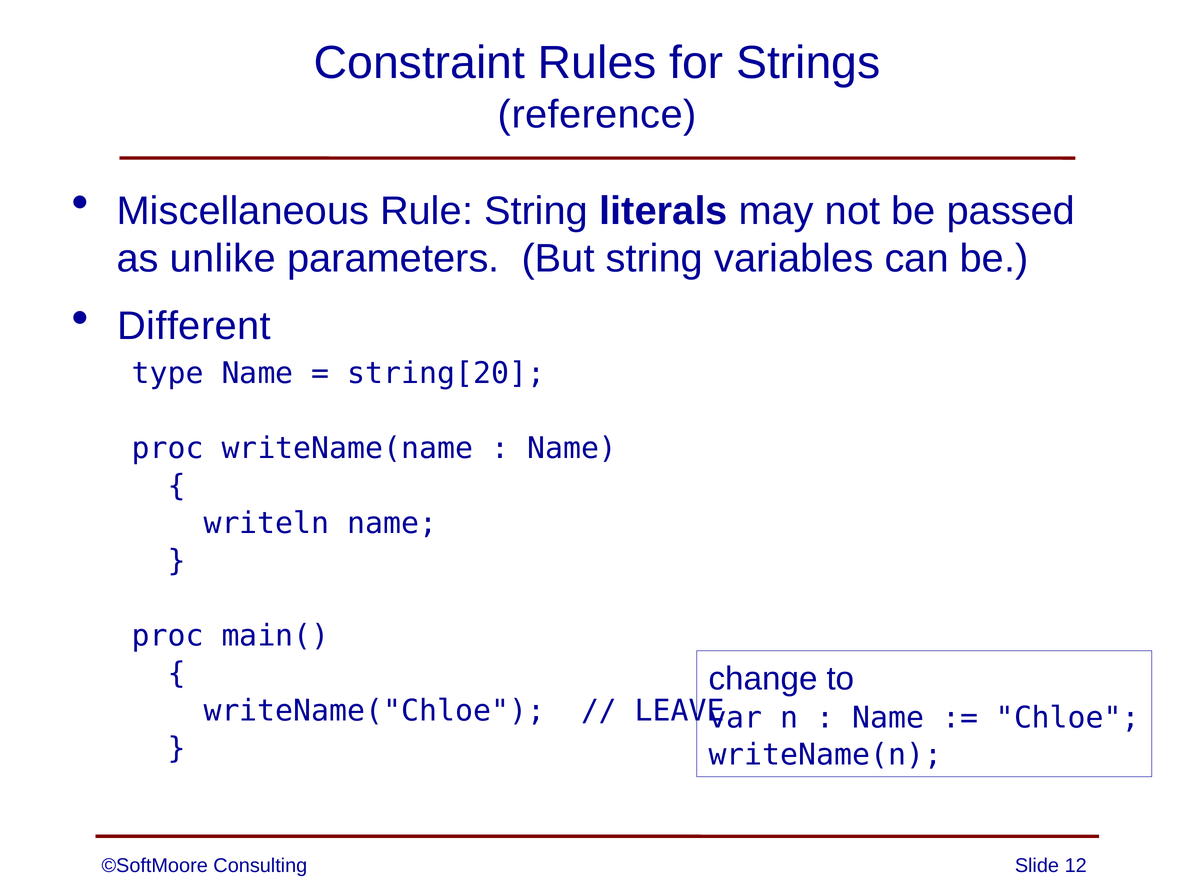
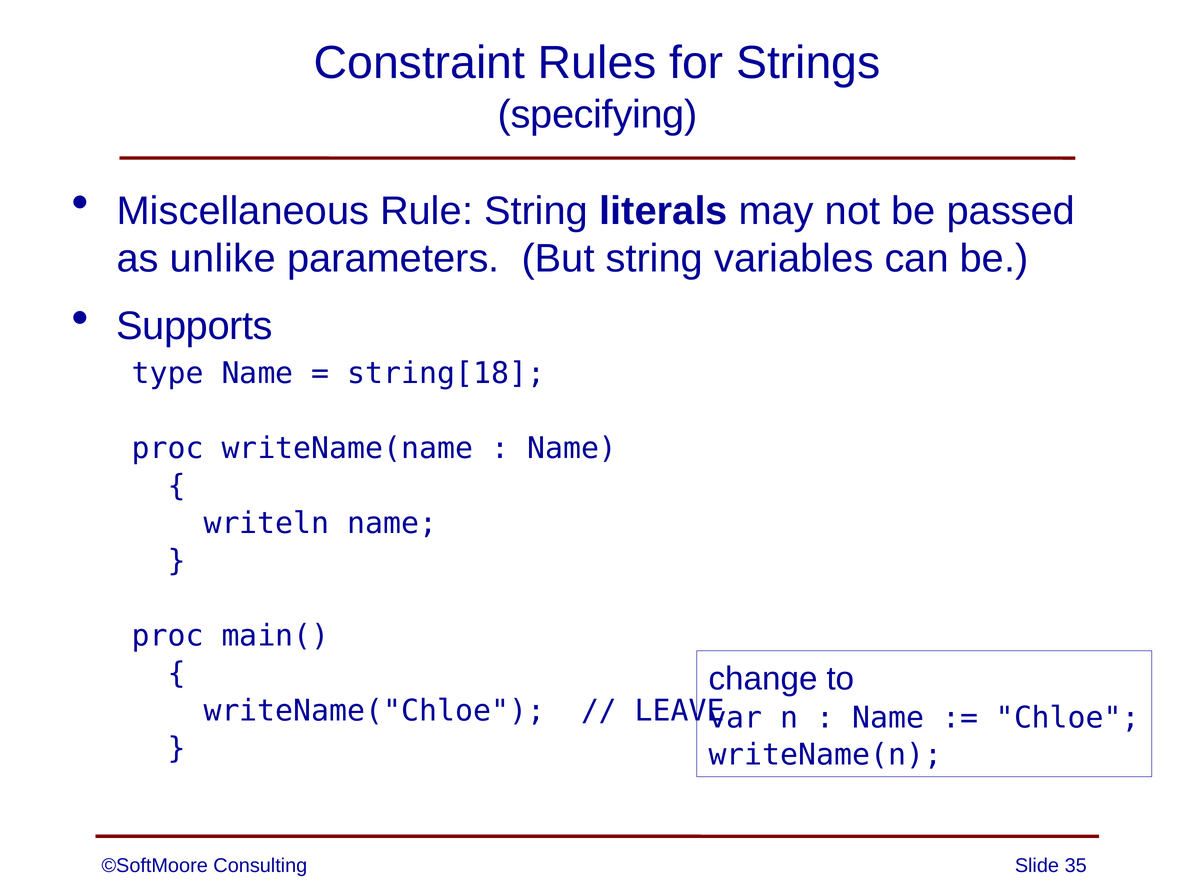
reference: reference -> specifying (598, 114)
Different: Different -> Supports (194, 326)
string[20: string[20 -> string[18 (446, 374)
12: 12 -> 35 (1076, 866)
